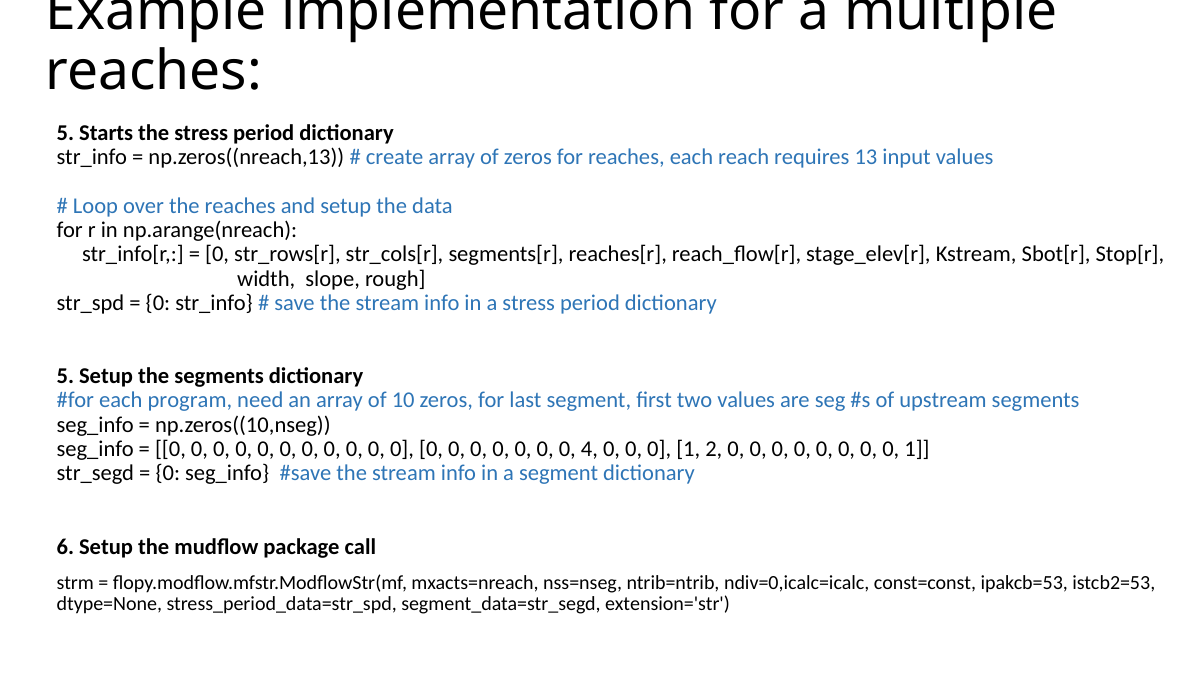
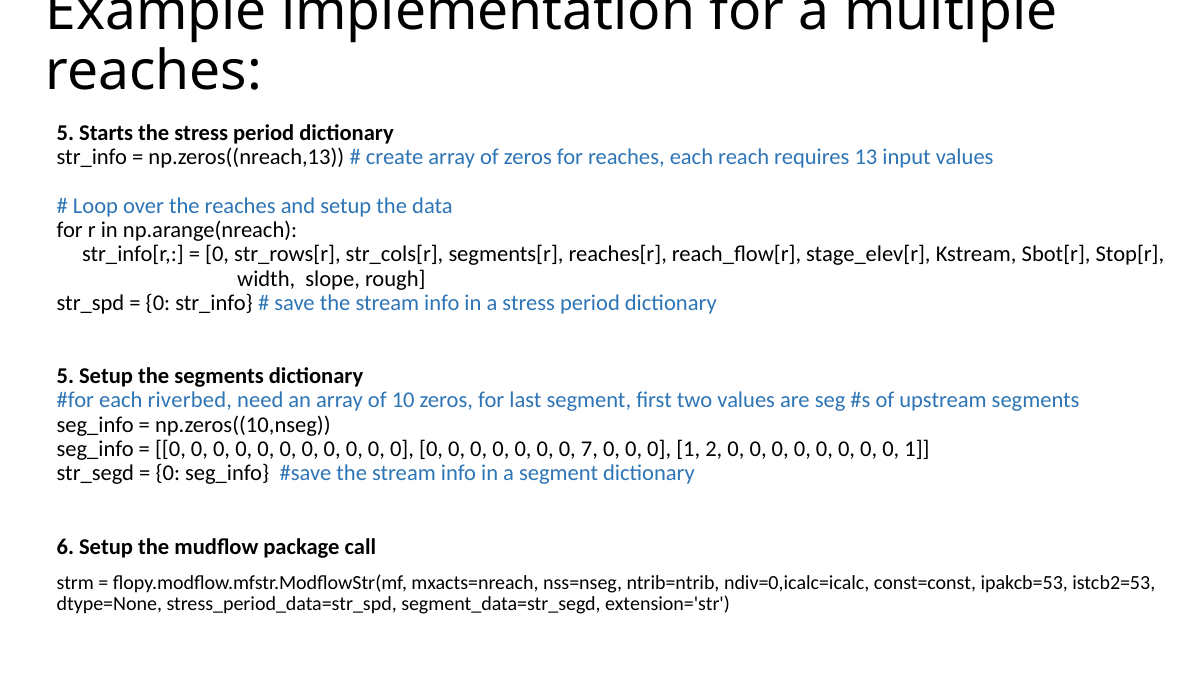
program: program -> riverbed (190, 401)
4: 4 -> 7 (589, 450)
